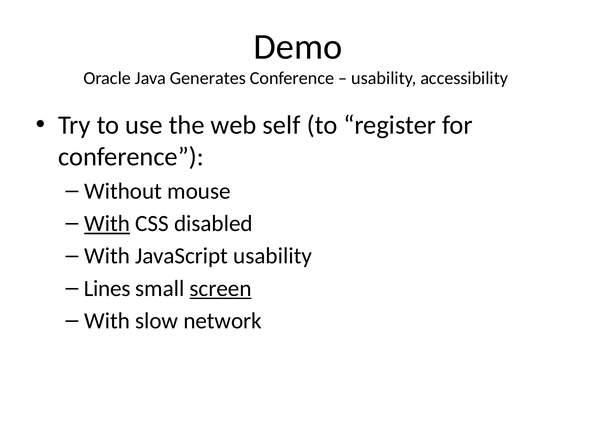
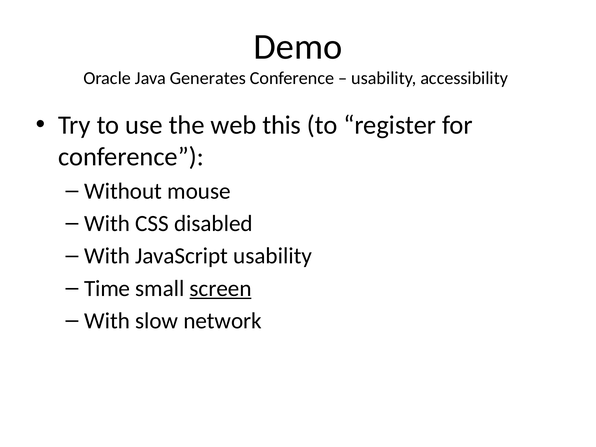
self: self -> this (282, 125)
With underline: present -> none (107, 224)
Lines: Lines -> Time (107, 288)
